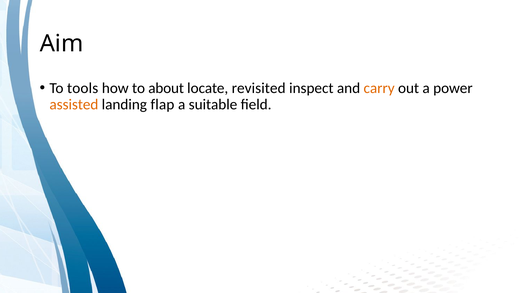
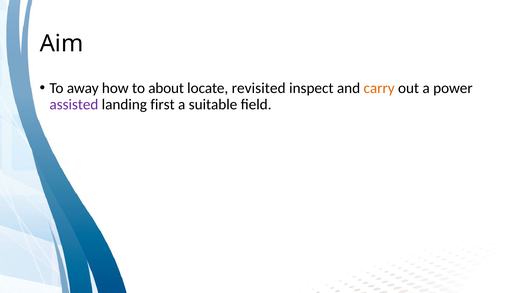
tools: tools -> away (83, 88)
assisted colour: orange -> purple (74, 105)
flap: flap -> first (163, 105)
